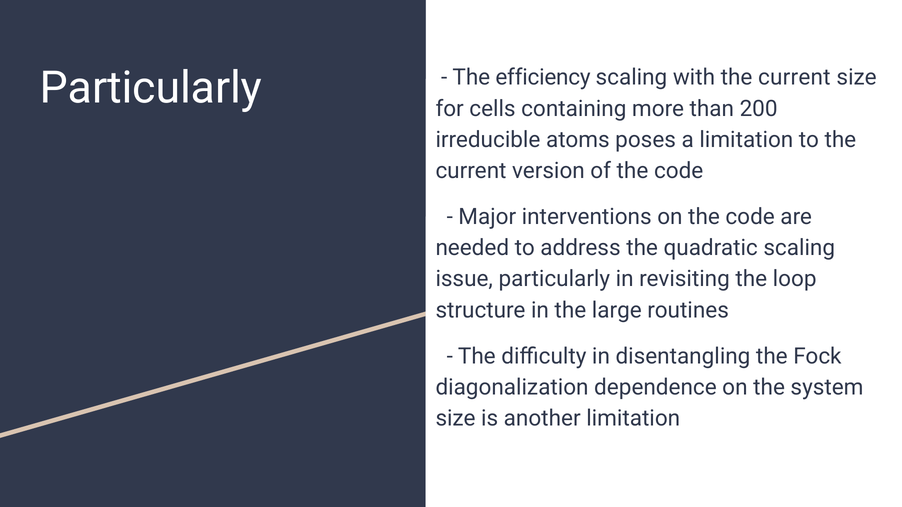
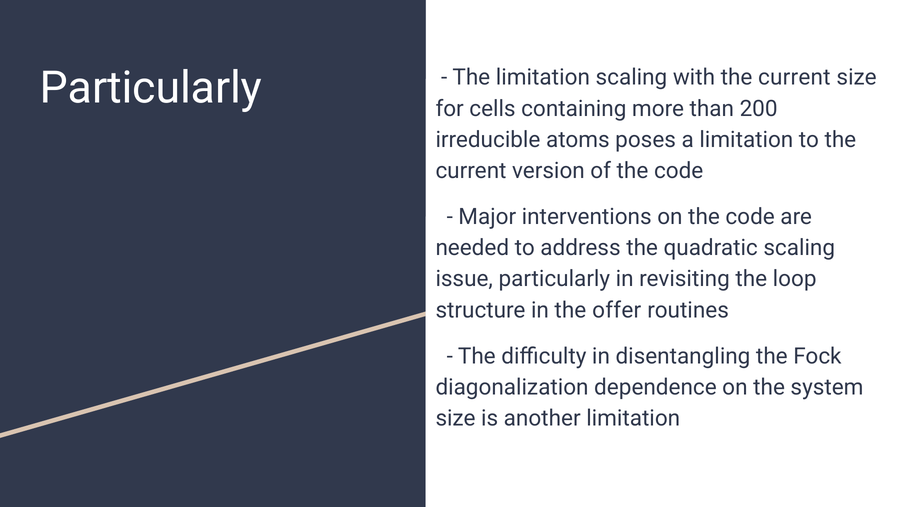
The efficiency: efficiency -> limitation (543, 78)
large: large -> offer (617, 310)
